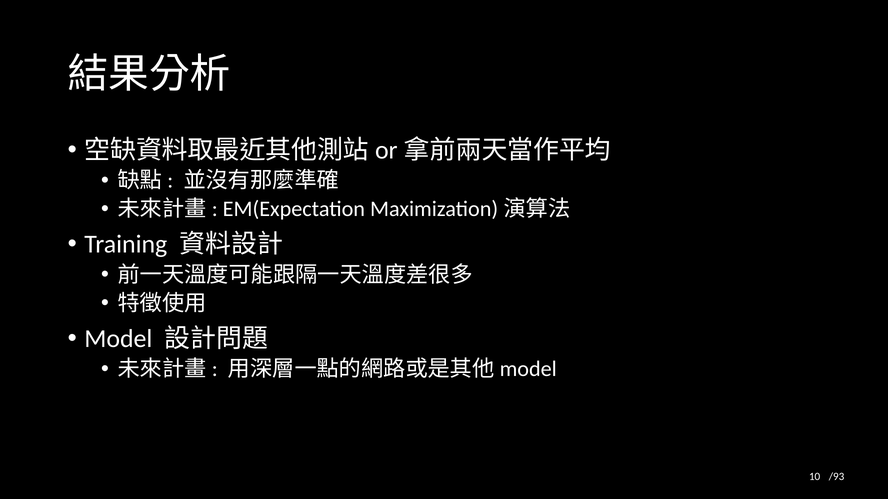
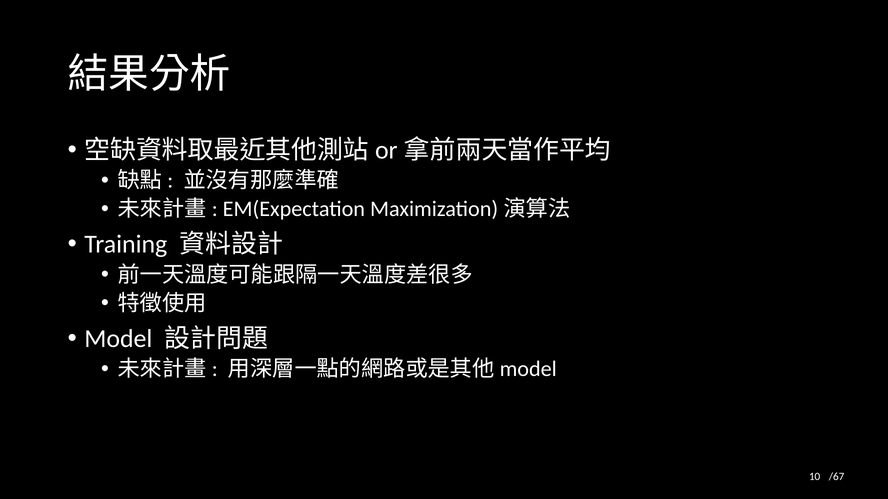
/93: /93 -> /67 (837, 477)
